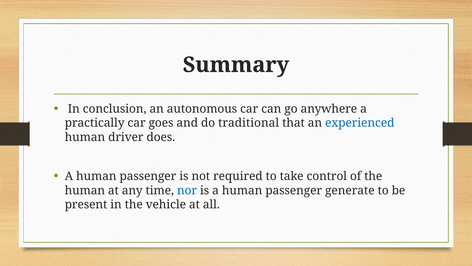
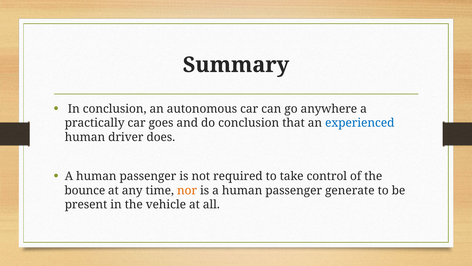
do traditional: traditional -> conclusion (249, 123)
human: human -> bounce (85, 190)
nor colour: blue -> orange (187, 190)
